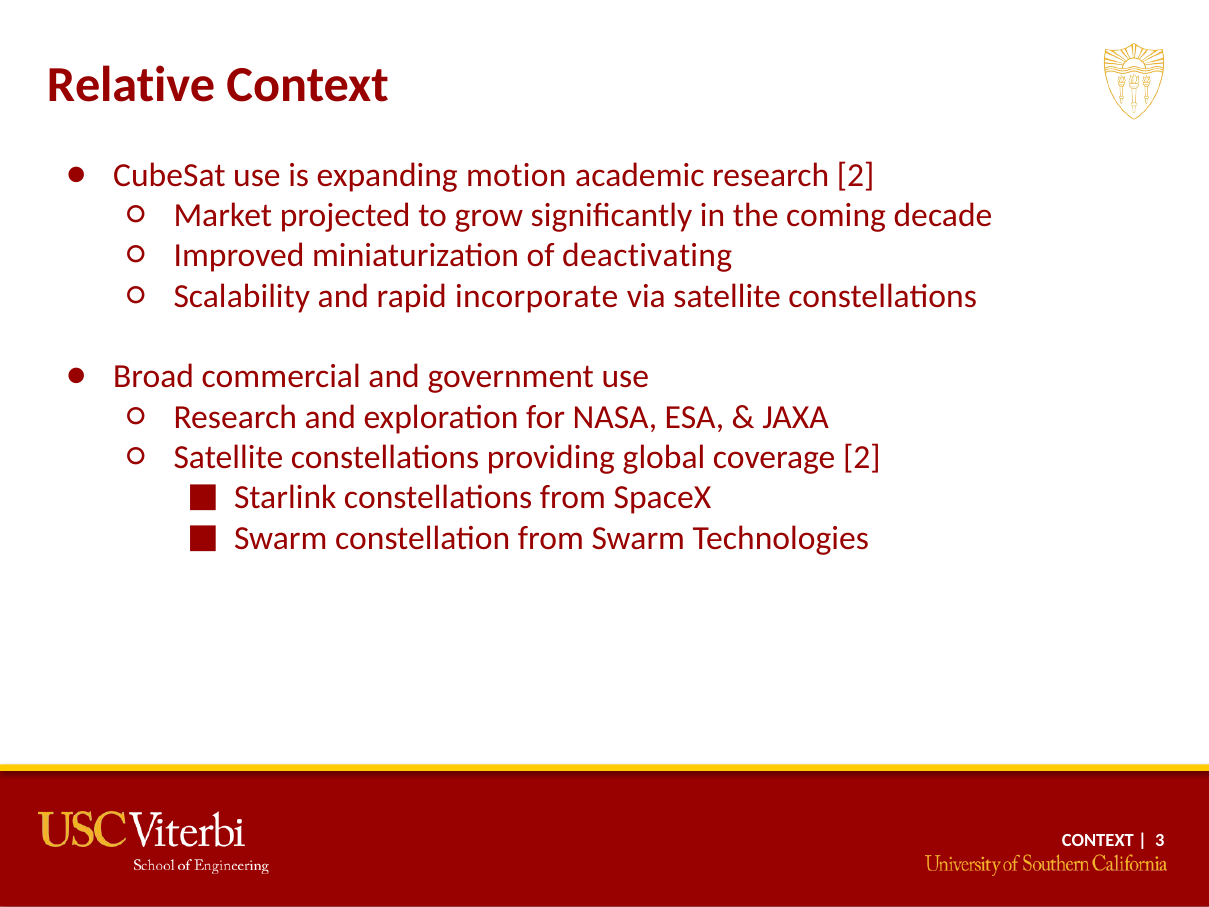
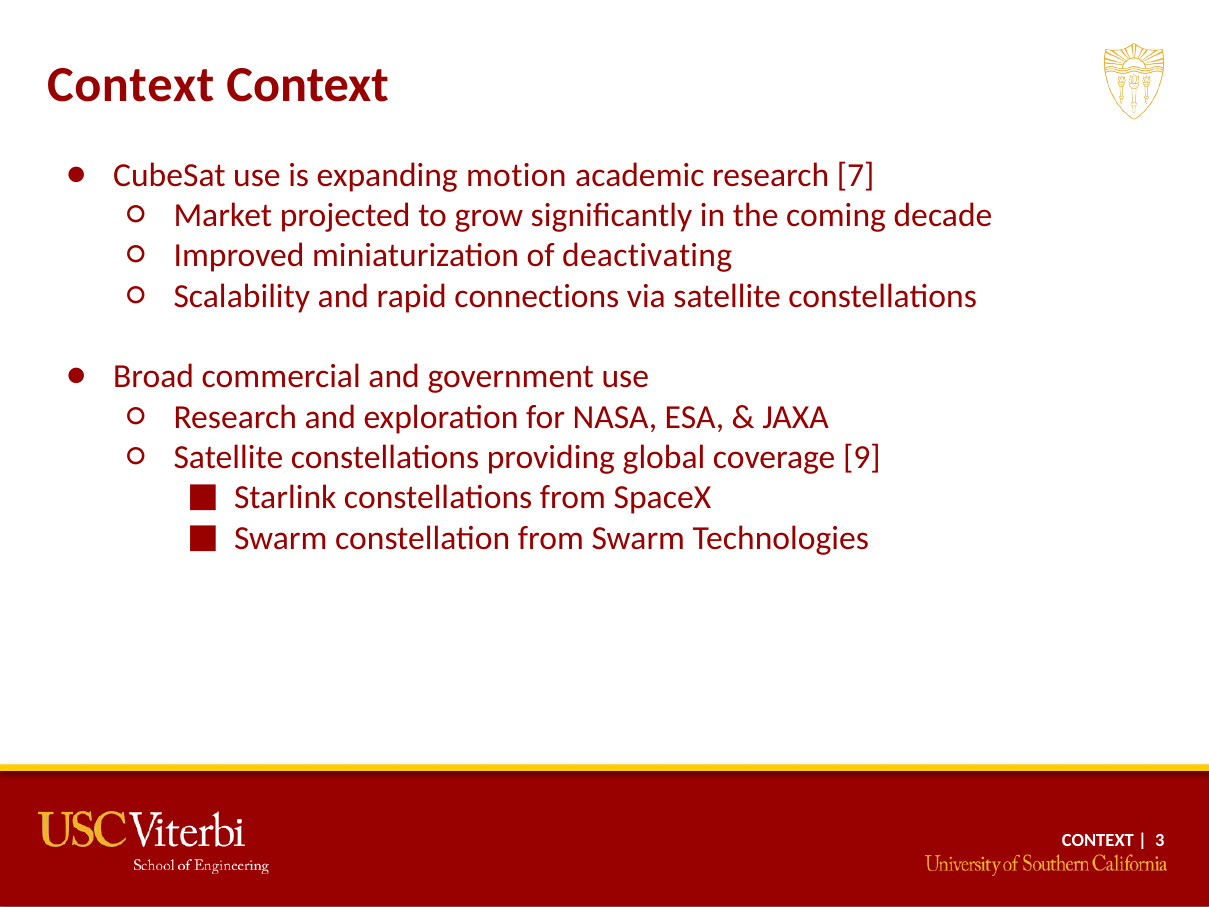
Relative: Relative -> Context (131, 85)
research 2: 2 -> 7 (856, 175)
incorporate: incorporate -> connections (537, 296)
coverage 2: 2 -> 9 (862, 457)
